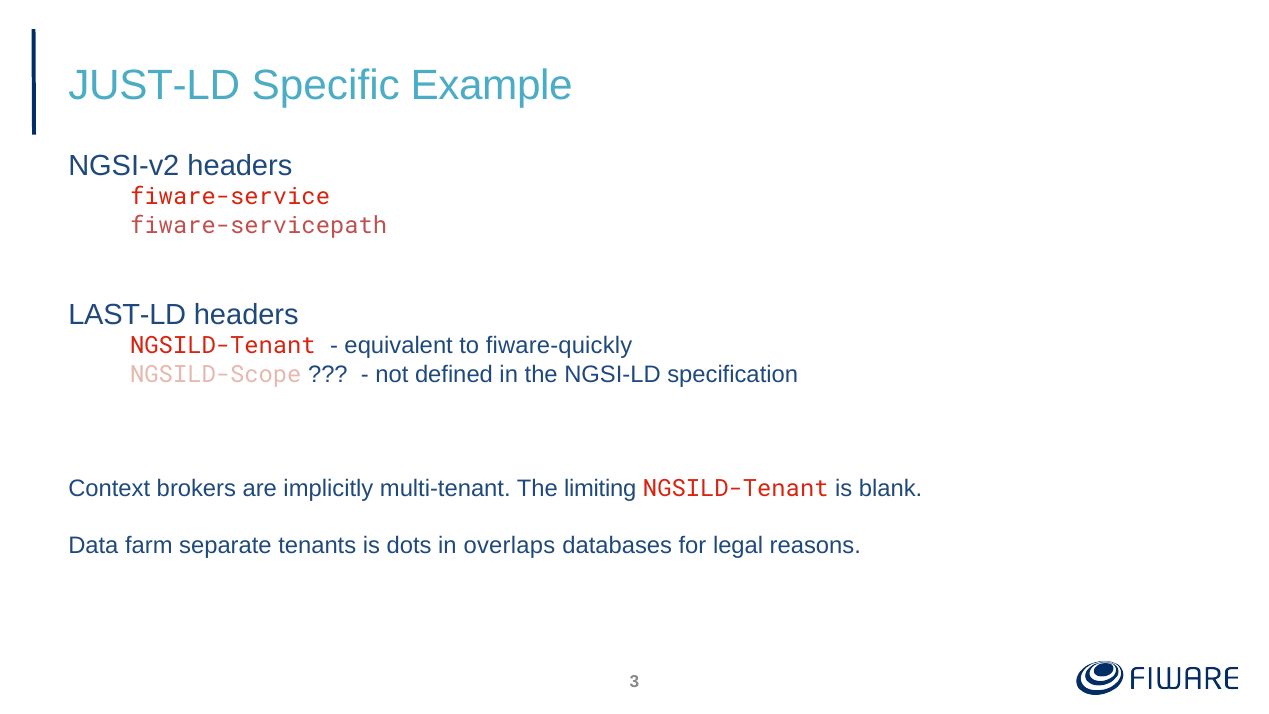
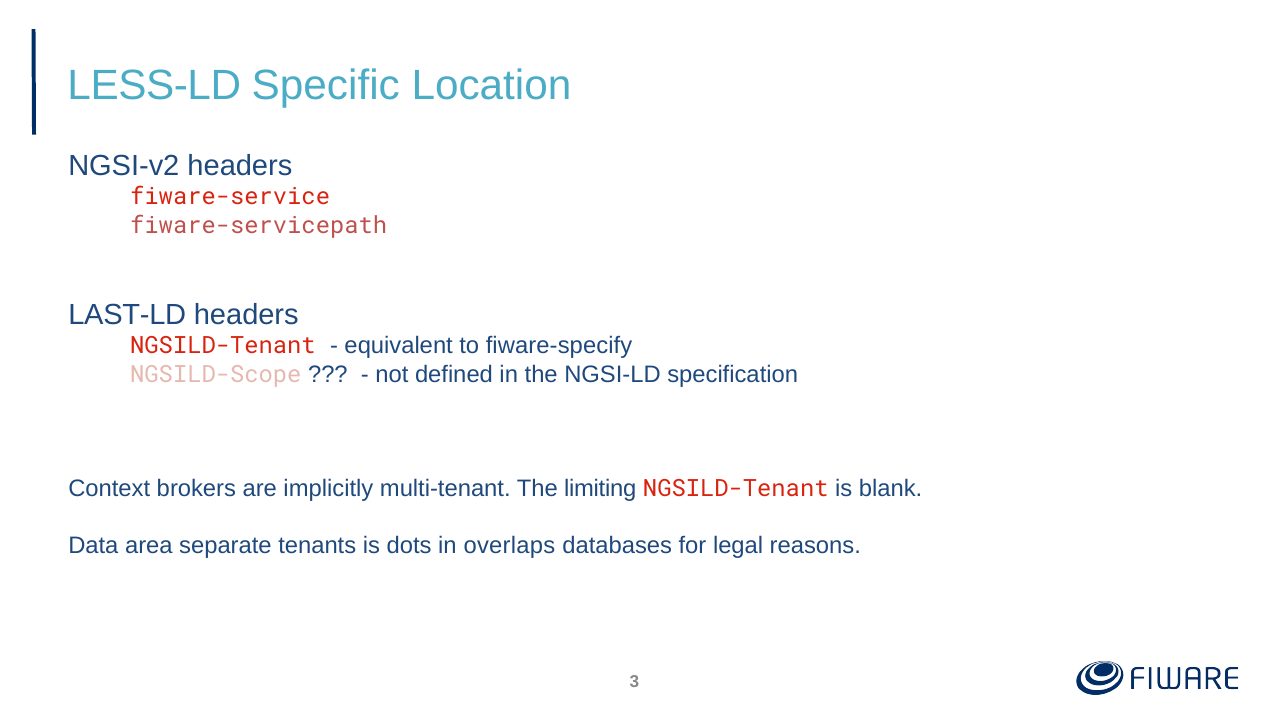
JUST-LD: JUST-LD -> LESS-LD (154, 85)
Example: Example -> Location (491, 85)
fiware-quickly: fiware-quickly -> fiware-specify (559, 346)
farm: farm -> area (149, 546)
